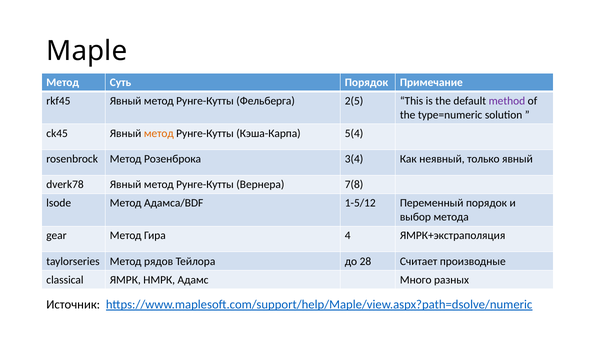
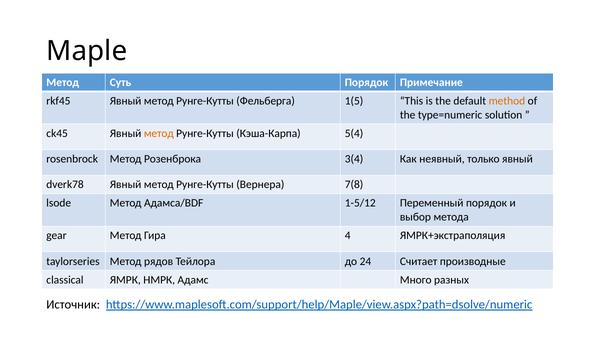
2(5: 2(5 -> 1(5 (354, 101)
method colour: purple -> orange (507, 101)
28: 28 -> 24 (365, 261)
